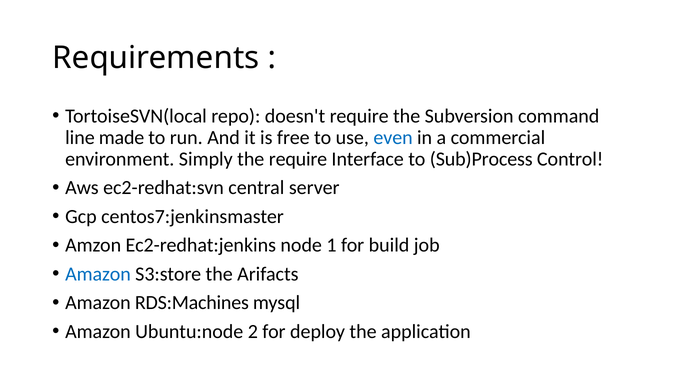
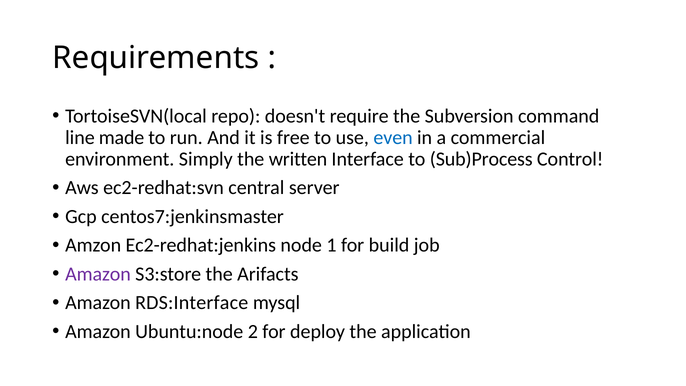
the require: require -> written (298, 159)
Amazon colour: blue -> purple (98, 274)
RDS:Machines: RDS:Machines -> RDS:Interface (192, 303)
